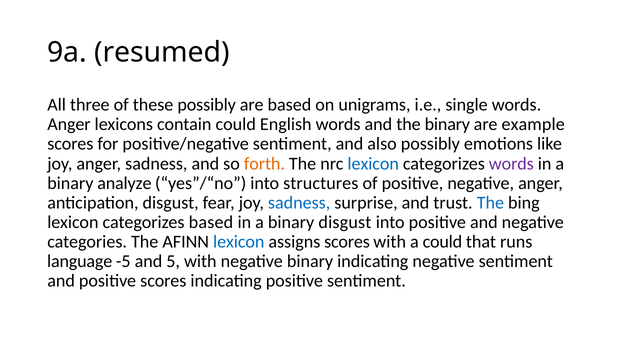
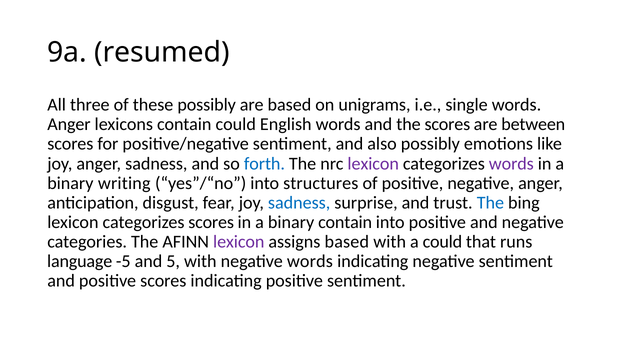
the binary: binary -> scores (447, 124)
example: example -> between (533, 124)
forth colour: orange -> blue (264, 163)
lexicon colour: blue -> purple (373, 163)
analyze: analyze -> writing (124, 183)
categorizes based: based -> scores (211, 222)
binary disgust: disgust -> contain (345, 222)
lexicon colour: blue -> purple (239, 242)
assigns scores: scores -> based (347, 242)
negative binary: binary -> words (310, 261)
